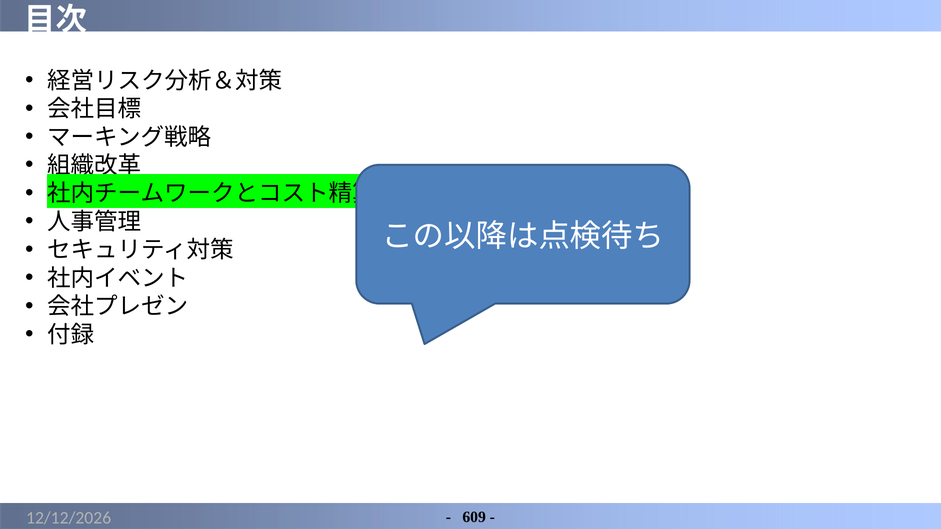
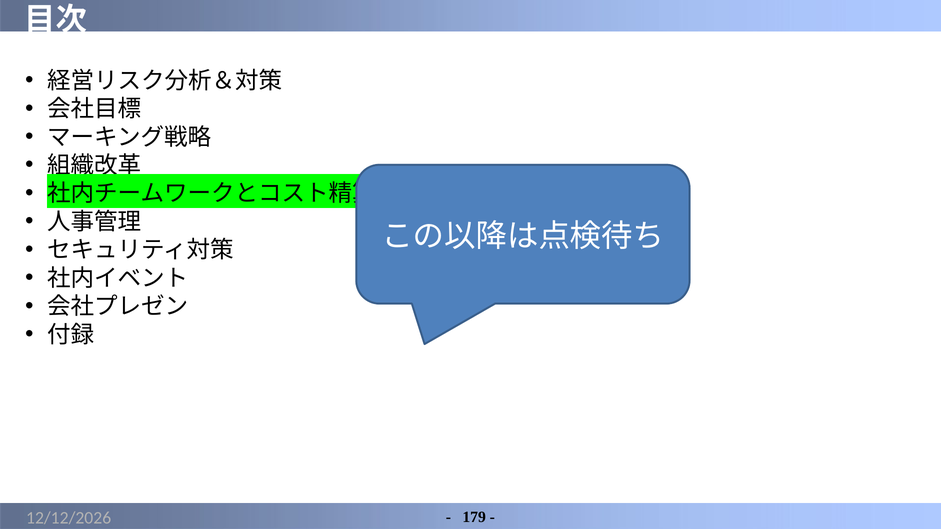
609: 609 -> 179 (474, 517)
